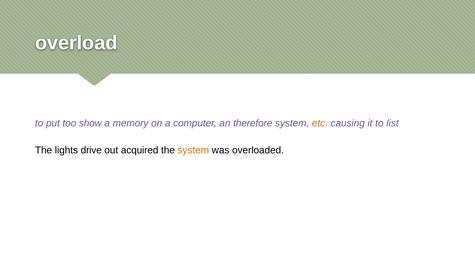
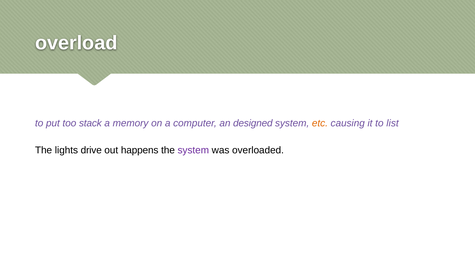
show: show -> stack (90, 123)
therefore: therefore -> designed (253, 123)
acquired: acquired -> happens (140, 150)
system colour: orange -> purple (193, 150)
